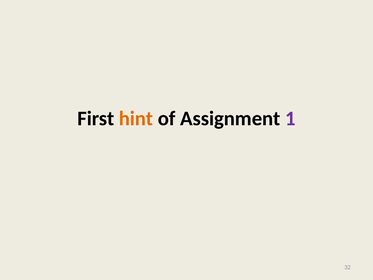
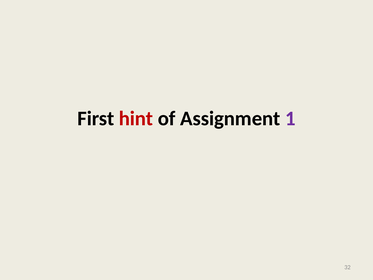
hint colour: orange -> red (136, 118)
